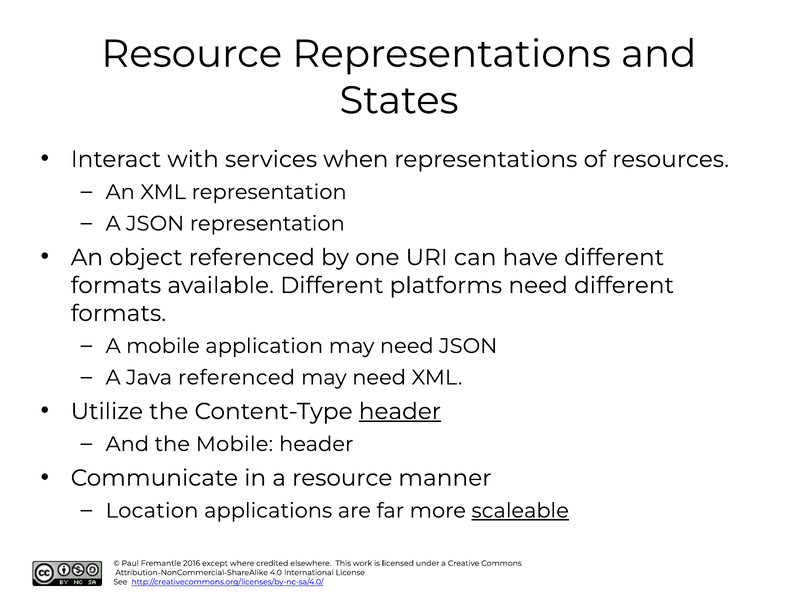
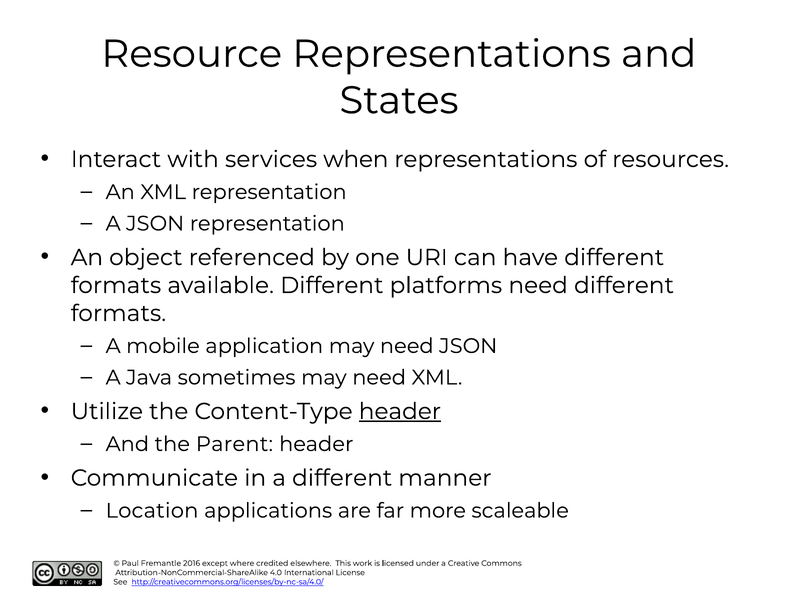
Java referenced: referenced -> sometimes (237, 377)
the Mobile: Mobile -> Parent (234, 444)
a resource: resource -> different (342, 478)
scaleable underline: present -> none (520, 510)
